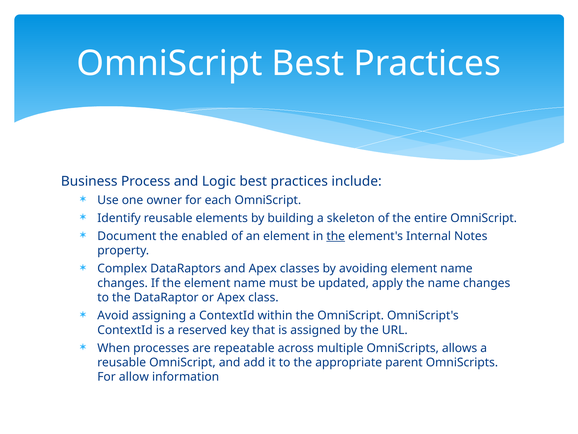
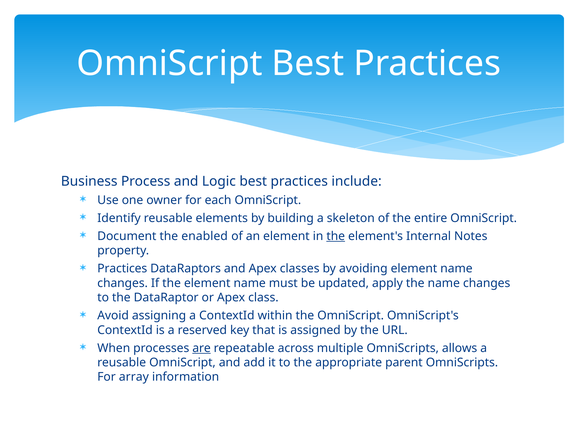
Complex: Complex -> Practices (122, 268)
are underline: none -> present (202, 348)
allow: allow -> array (134, 377)
